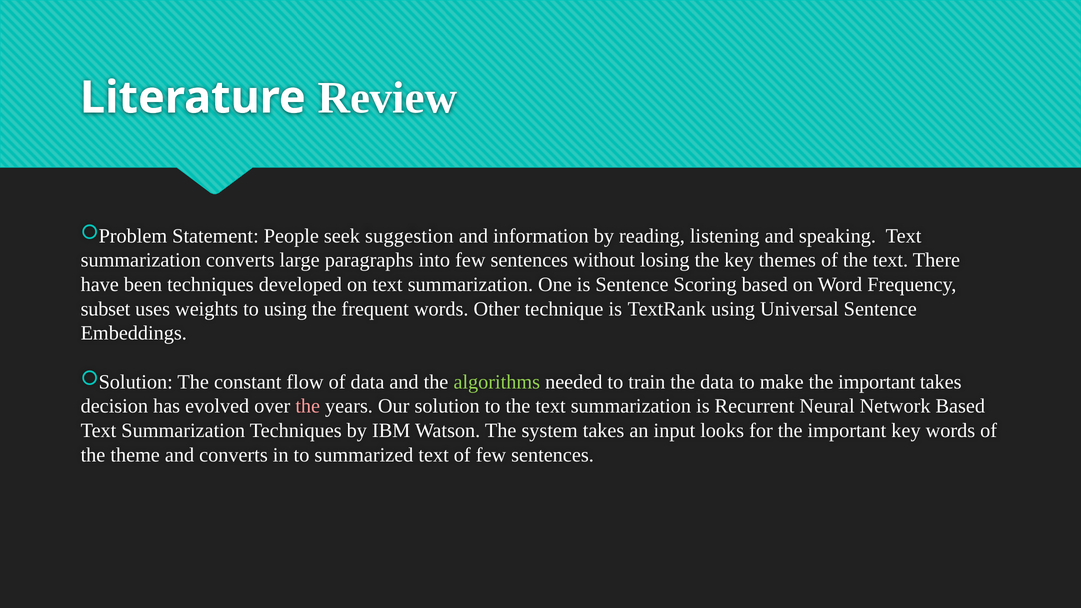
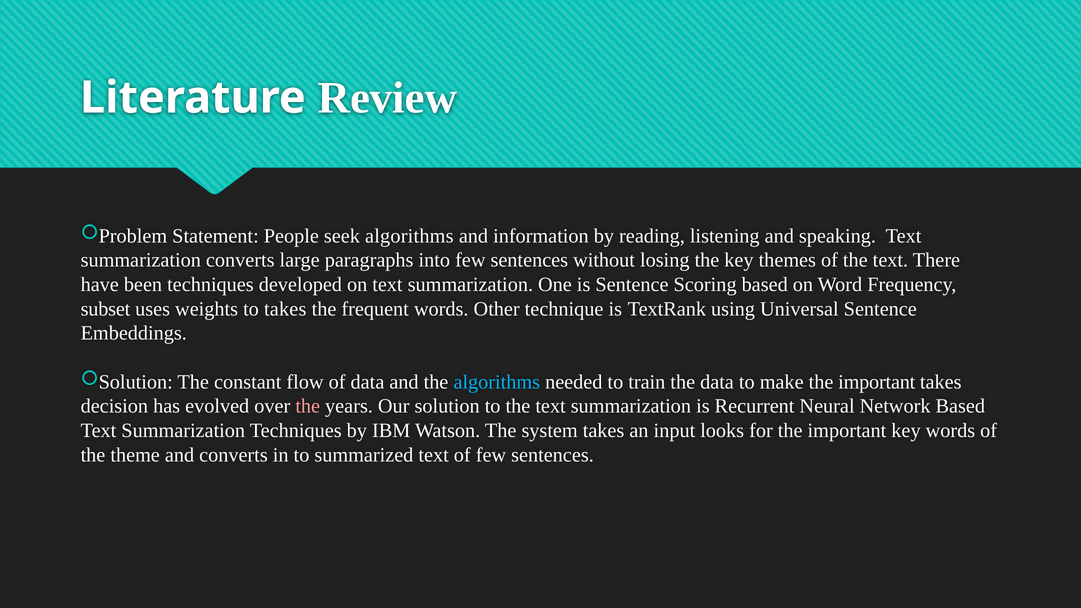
seek suggestion: suggestion -> algorithms (409, 236)
to using: using -> takes (285, 309)
algorithms colour: light green -> light blue (497, 382)
